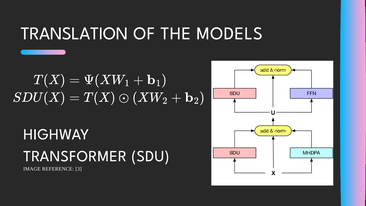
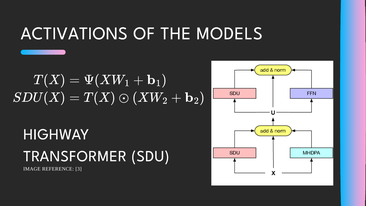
TRANSLATION: TRANSLATION -> ACTIVATIONS (74, 33)
